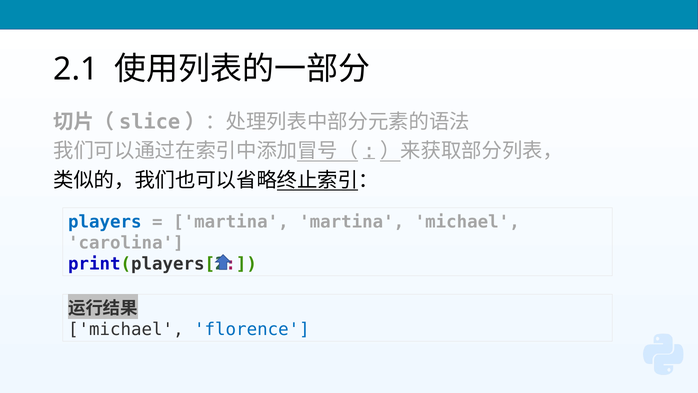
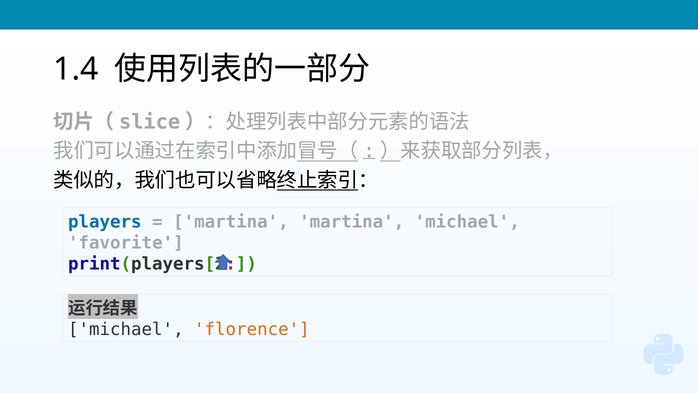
2.1: 2.1 -> 1.4 (76, 69)
carolina: carolina -> favorite (126, 243)
florence colour: blue -> orange (252, 329)
